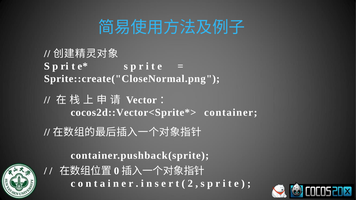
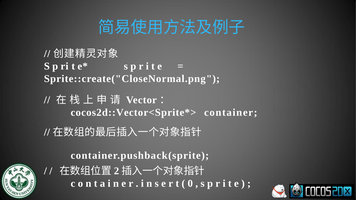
0: 0 -> 2 (117, 171)
2: 2 -> 0 (190, 184)
